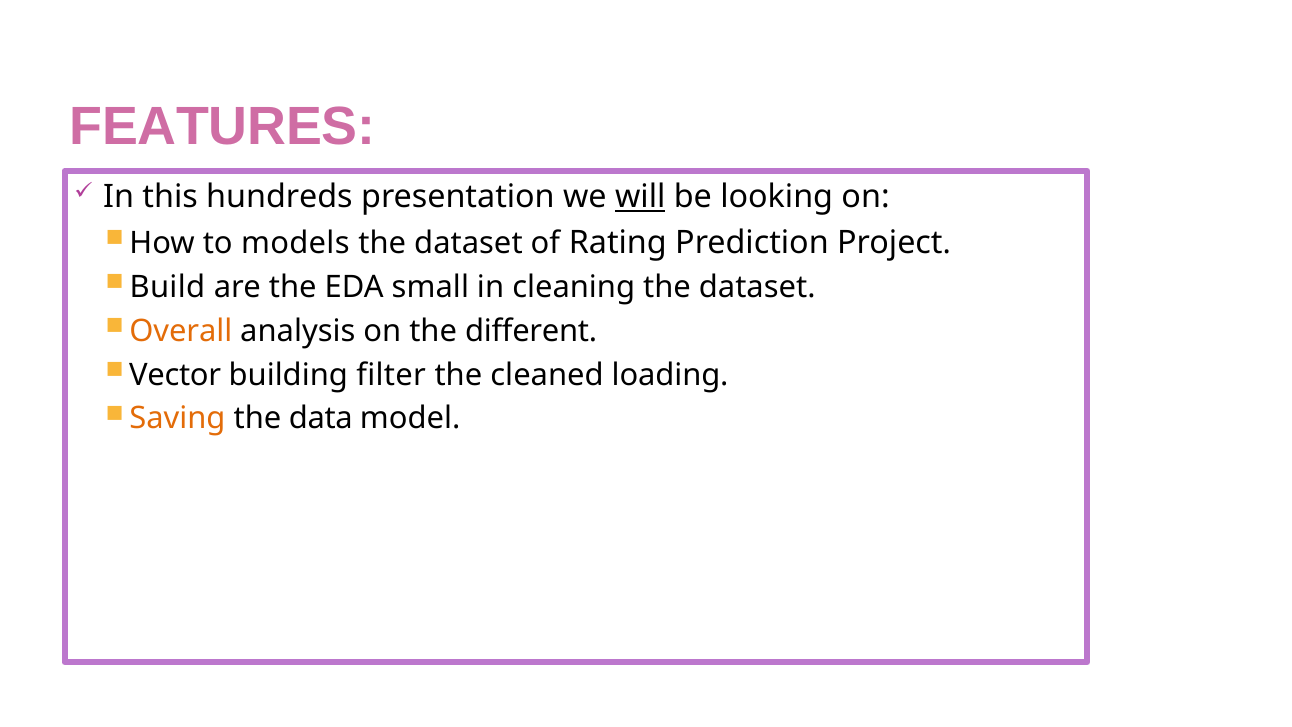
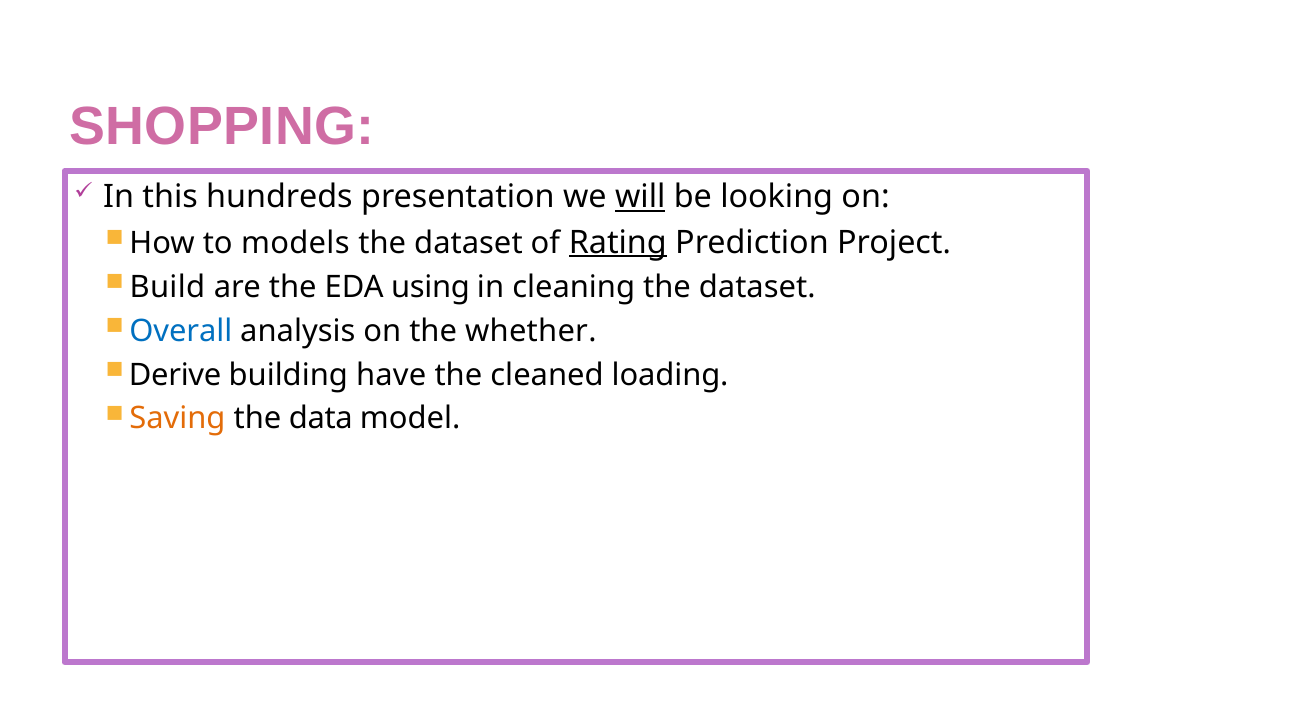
FEATURES: FEATURES -> SHOPPING (222, 126)
Rating underline: none -> present (618, 242)
small: small -> using (431, 287)
Overall colour: orange -> blue (181, 331)
different: different -> whether (531, 331)
Vector: Vector -> Derive (175, 375)
filter: filter -> have (391, 375)
